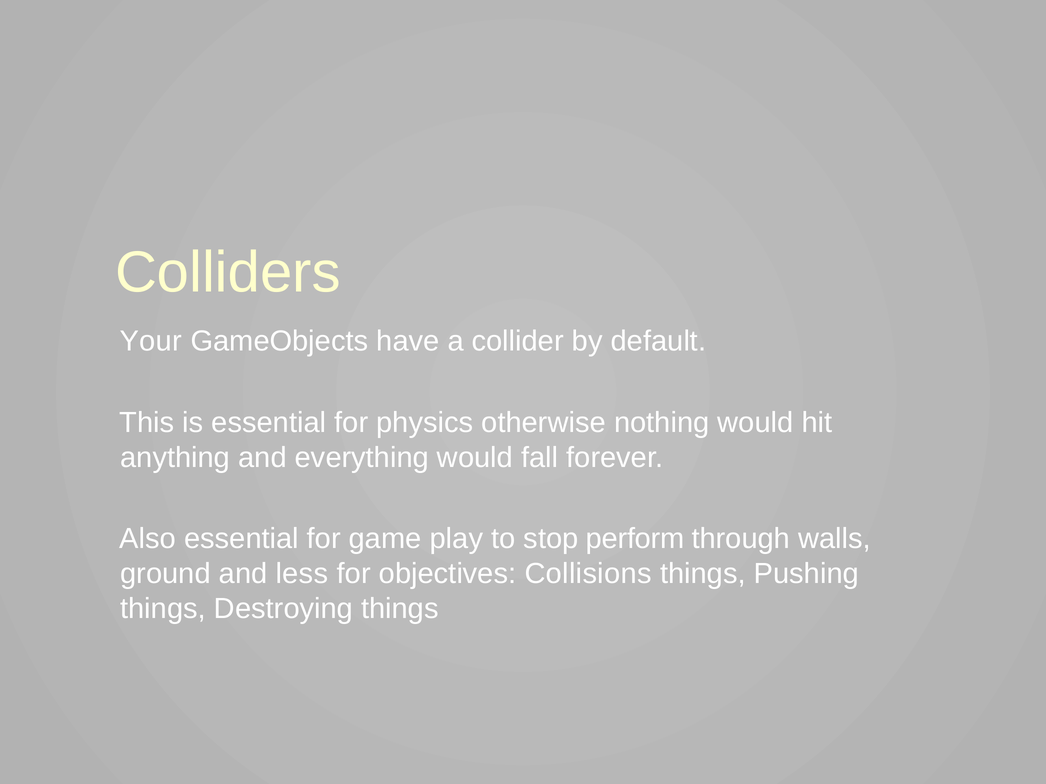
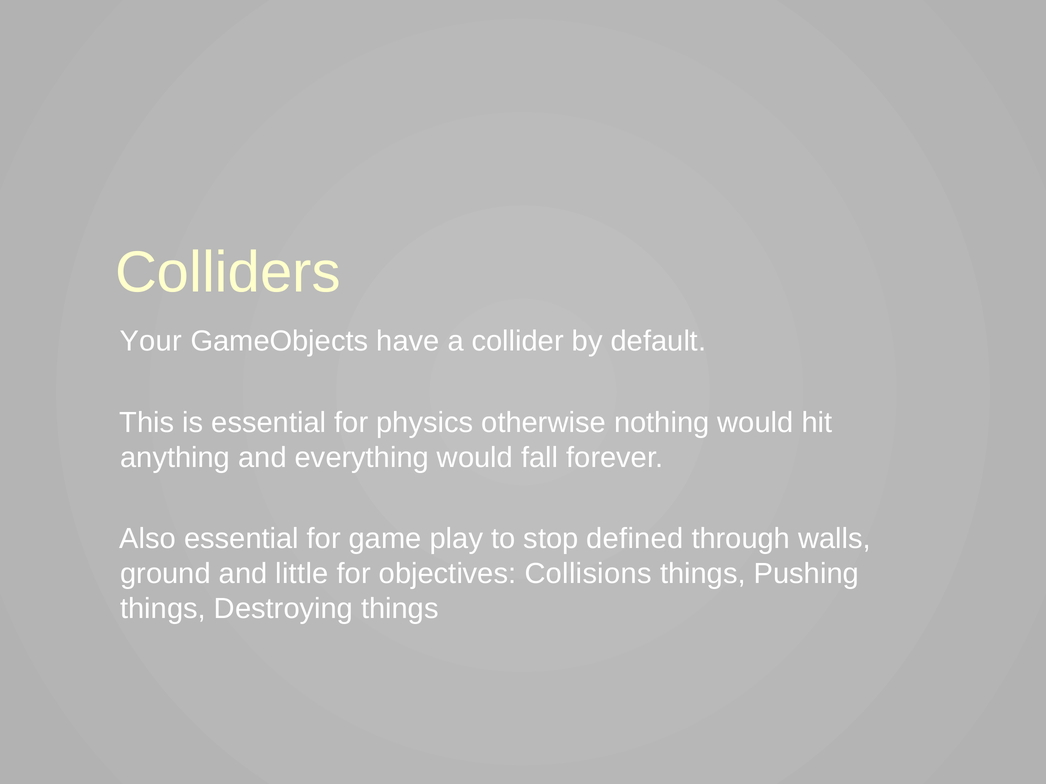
perform: perform -> defined (635, 539)
less: less -> little (302, 574)
